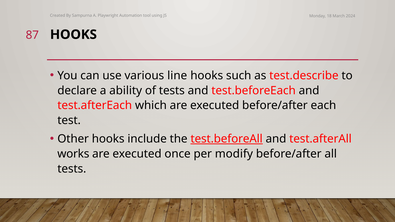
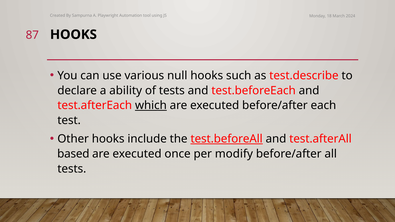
line: line -> null (177, 76)
which underline: none -> present (151, 105)
works: works -> based (73, 154)
